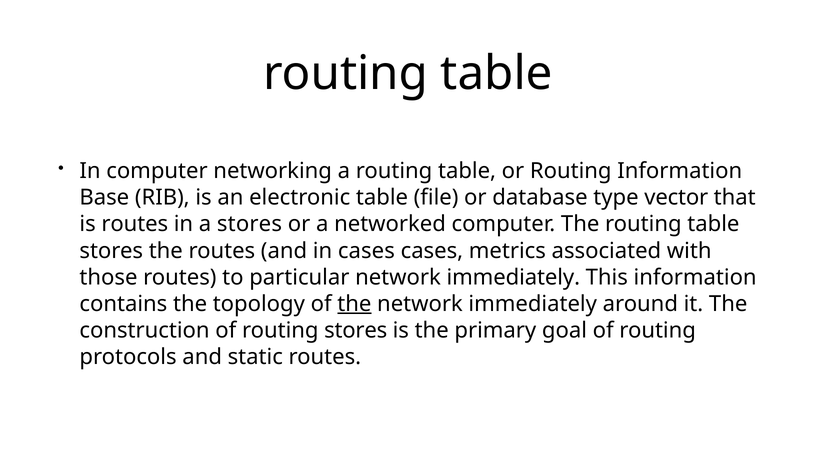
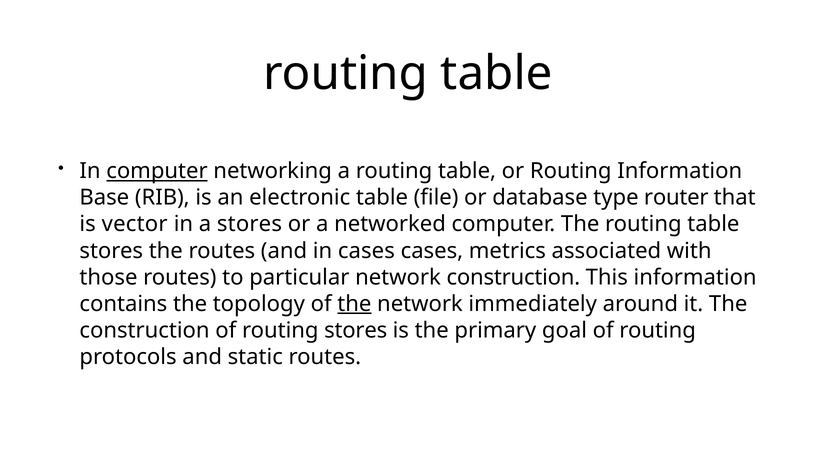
computer underline: none -> present (157, 171)
vector: vector -> router (676, 198)
is routes: routes -> vector (135, 224)
particular network immediately: immediately -> construction (513, 277)
